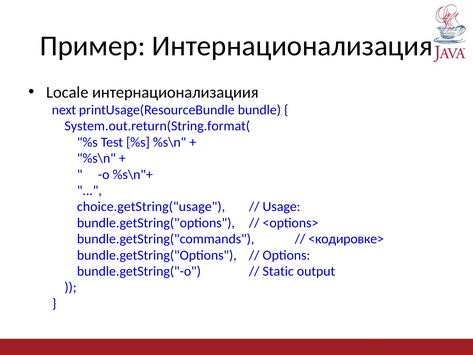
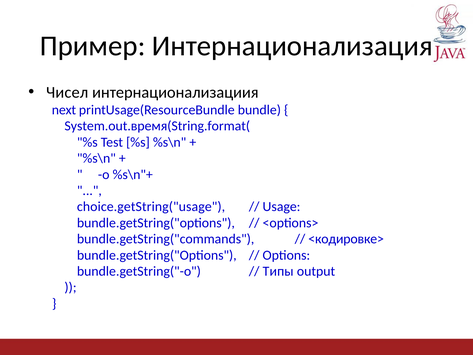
Locale: Locale -> Чисел (67, 92)
System.out.return(String.format(: System.out.return(String.format( -> System.out.время(String.format( (157, 126)
Static: Static -> Типы (278, 271)
